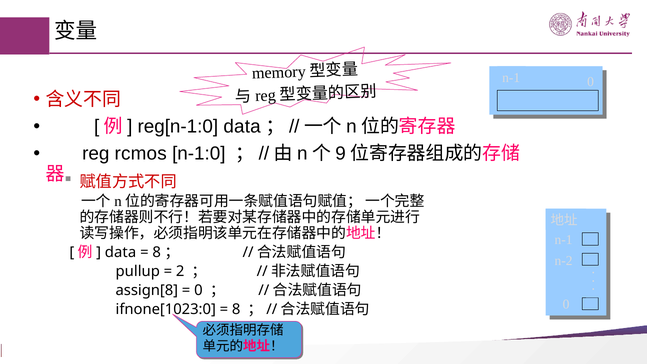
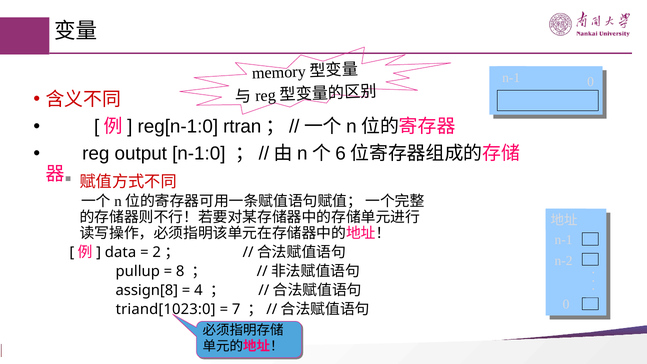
reg[n-1:0 data: data -> rtran (242, 127)
rcmos: rcmos -> output (141, 154)
9: 9 -> 6 (341, 154)
8: 8 -> 2 (157, 252)
2: 2 -> 8 (180, 271)
0: 0 -> 4 (198, 290)
ifnone[1023:0: ifnone[1023:0 -> triand[1023:0 (166, 309)
8: 8 -> 7 (236, 309)
